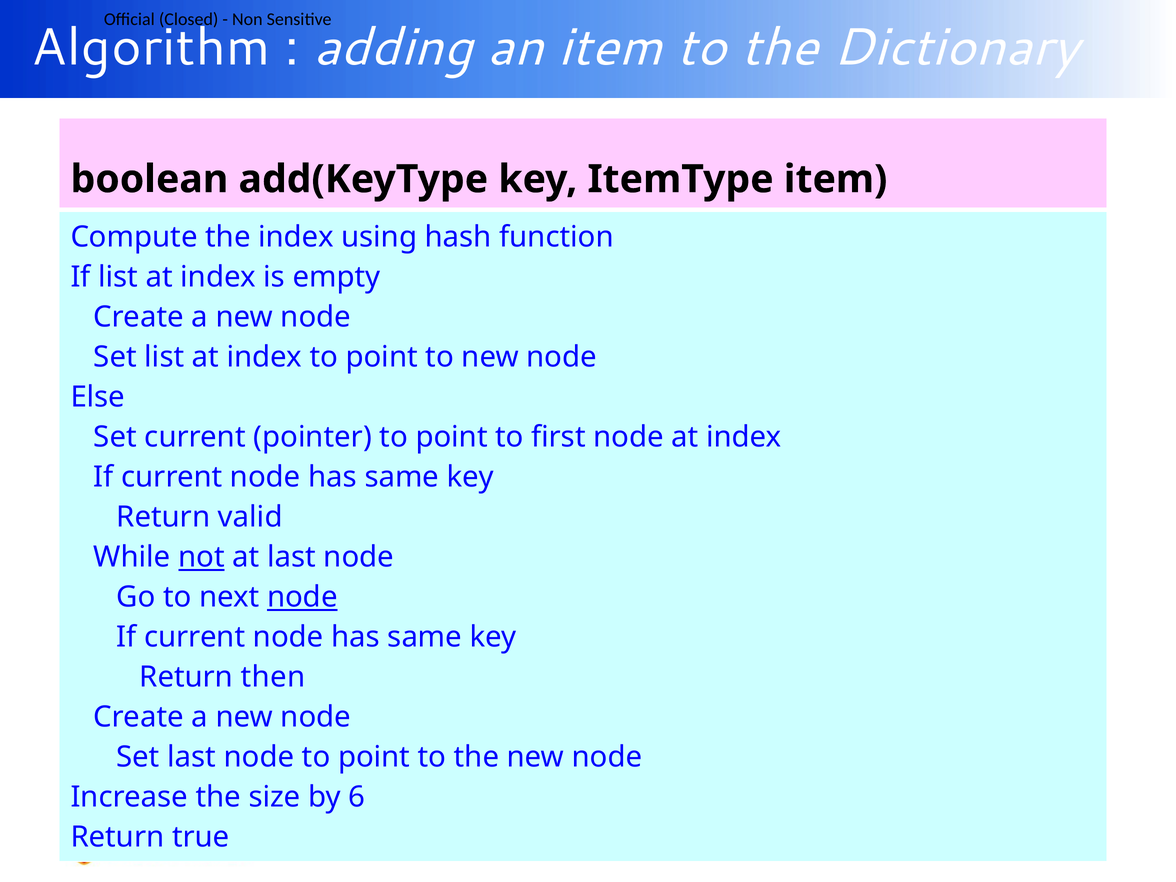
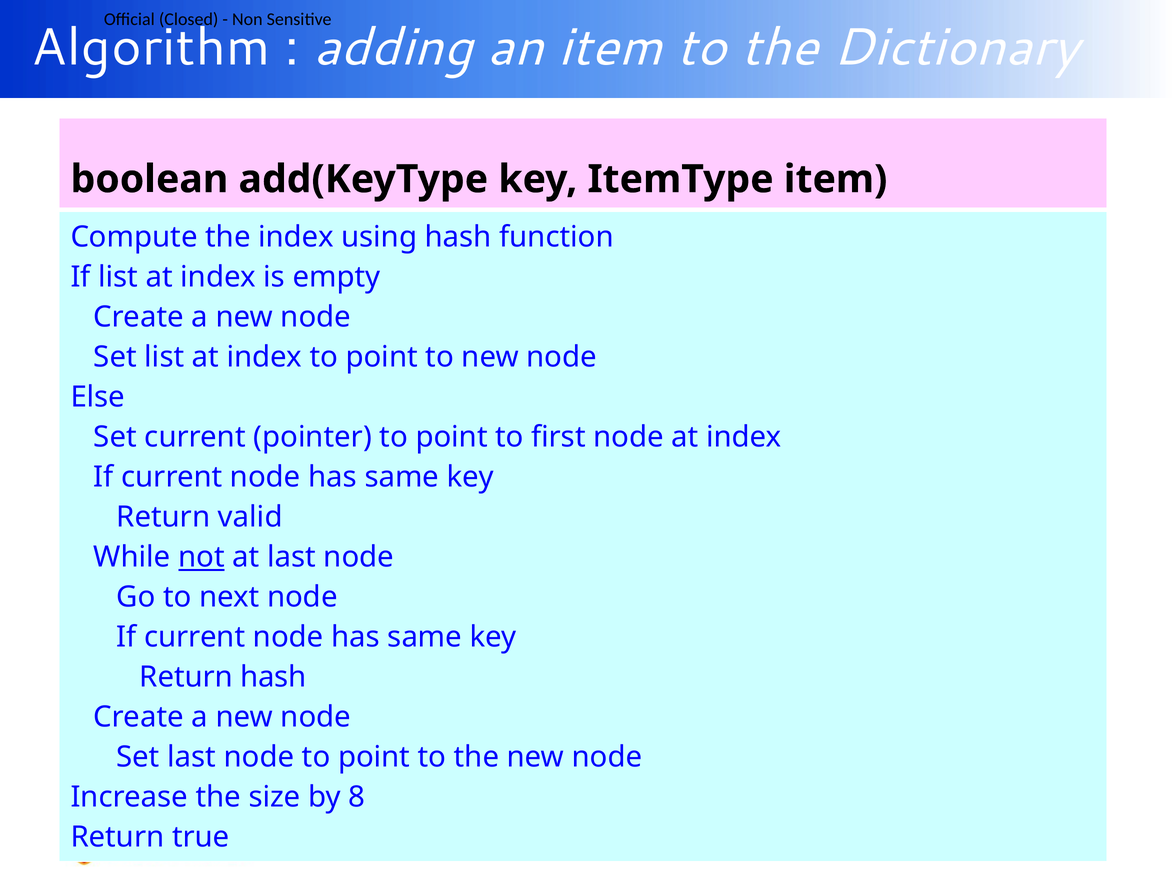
node underline: present -> none (302, 597)
Return then: then -> hash (273, 677)
6: 6 -> 8 (357, 797)
